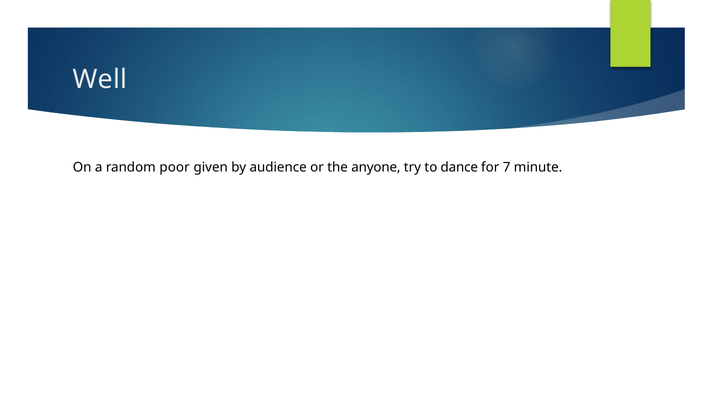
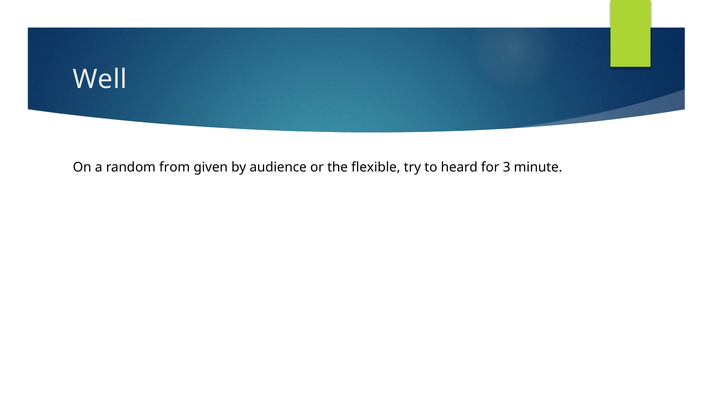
poor: poor -> from (175, 167)
anyone: anyone -> flexible (376, 167)
dance: dance -> heard (459, 167)
7: 7 -> 3 (507, 167)
